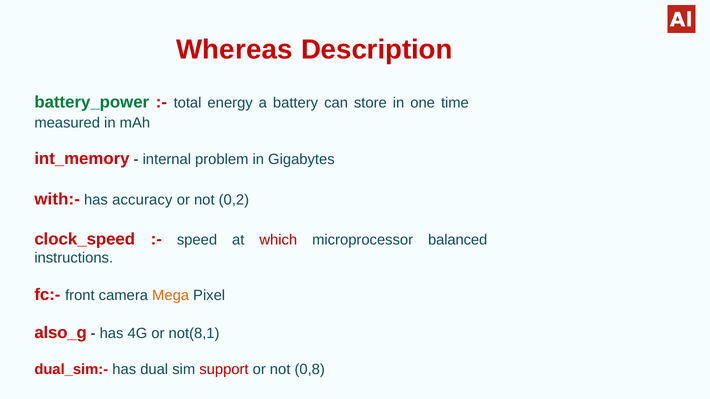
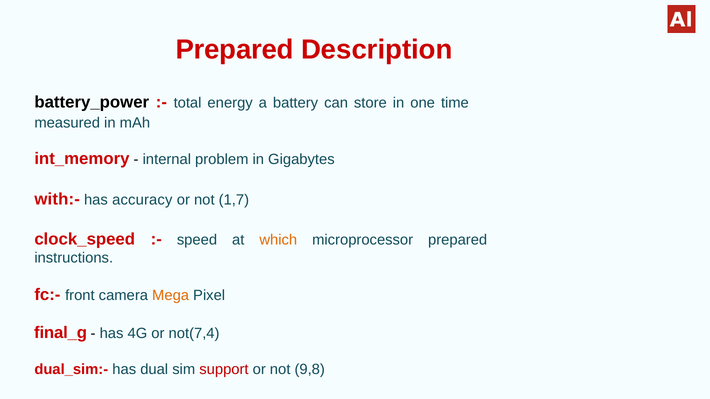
Whereas: Whereas -> Prepared (235, 50)
battery_power colour: green -> black (92, 102)
0,2: 0,2 -> 1,7 (234, 200)
which colour: red -> orange (278, 240)
microprocessor balanced: balanced -> prepared (458, 240)
also_g: also_g -> final_g (61, 333)
not(8,1: not(8,1 -> not(7,4 (194, 334)
0,8: 0,8 -> 9,8 (310, 370)
